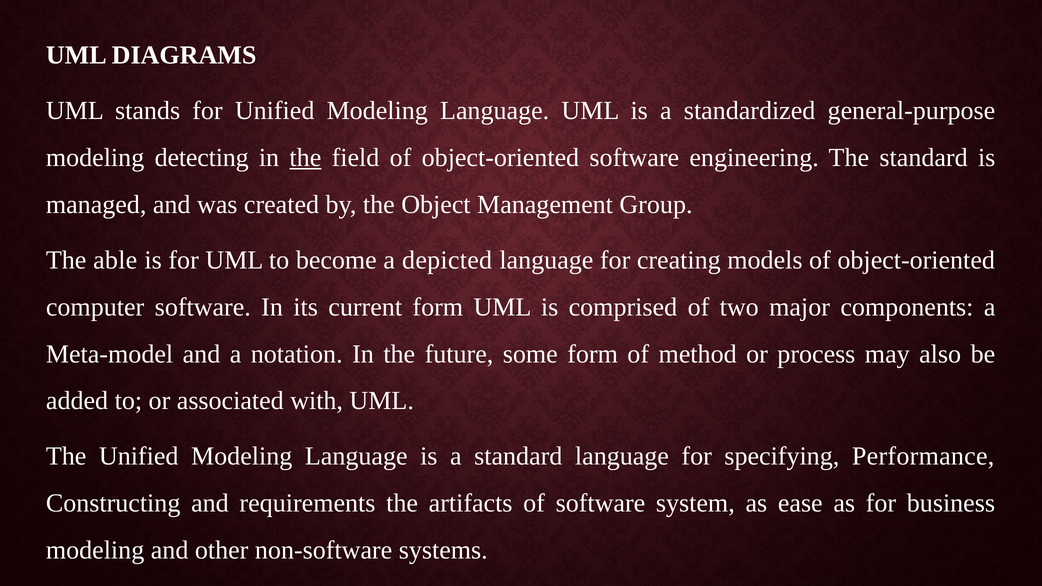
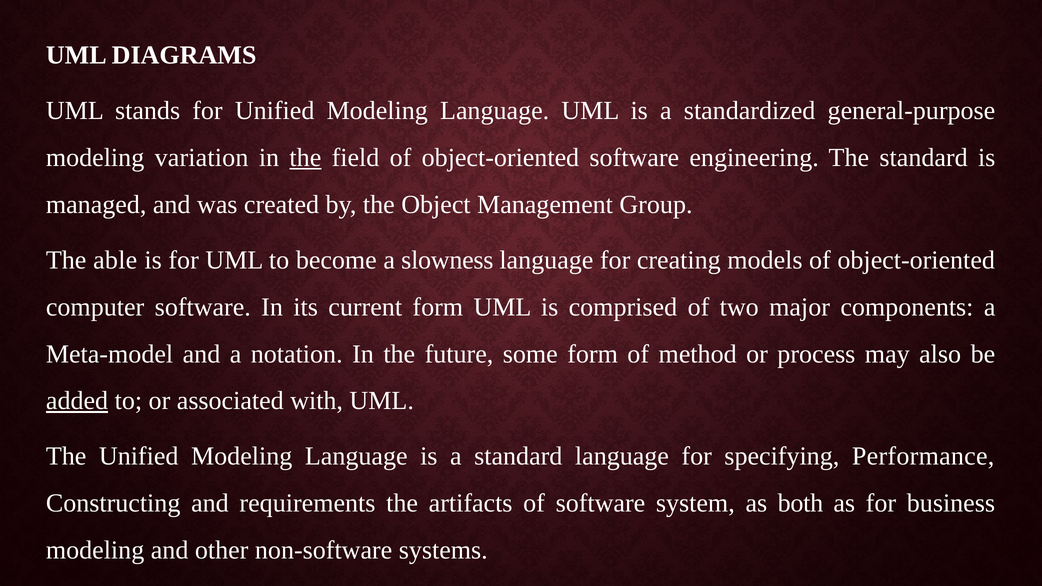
detecting: detecting -> variation (202, 158)
depicted: depicted -> slowness (447, 260)
added underline: none -> present (77, 401)
ease: ease -> both (800, 503)
